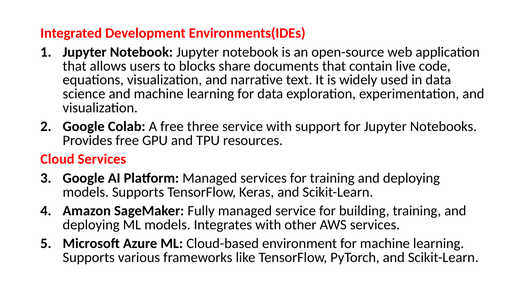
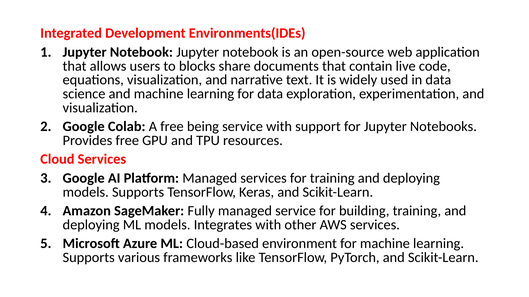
three: three -> being (203, 127)
